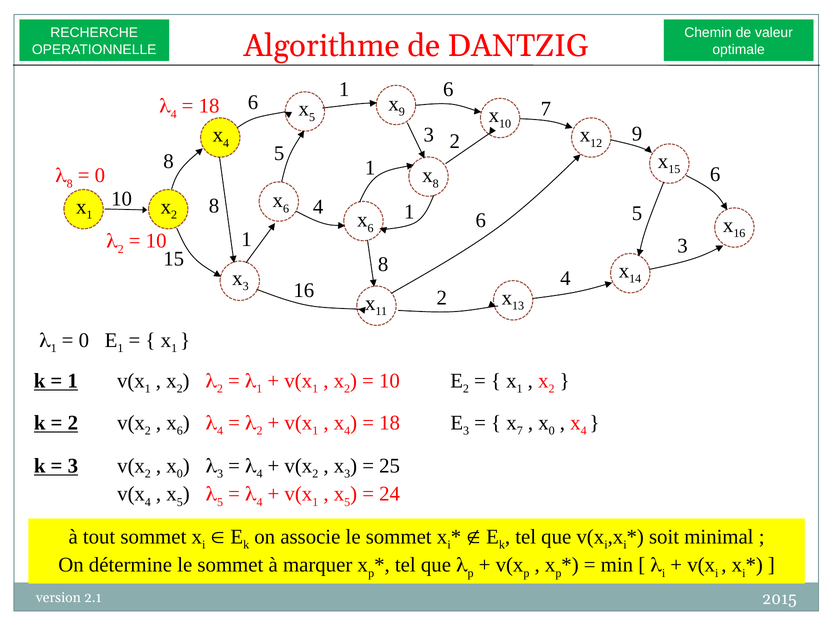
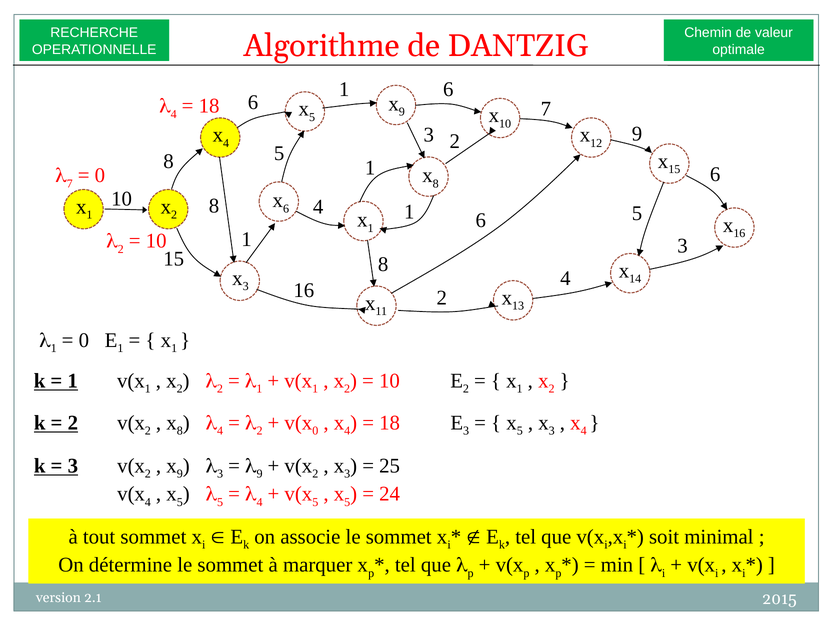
8: 8 -> 7 (70, 184)
6: 6 -> 1 (371, 228)
6: 6 -> 8 (180, 431)
1: 1 -> 0 (315, 431)
7: 7 -> 5 (520, 431)
0: 0 -> 3 (552, 431)
0: 0 -> 9 (180, 474)
4: 4 -> 9 (260, 474)
1: 1 -> 5 (315, 502)
